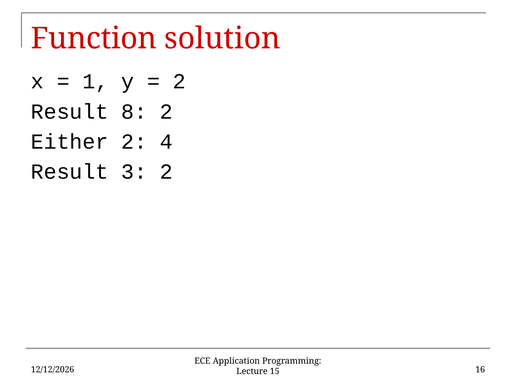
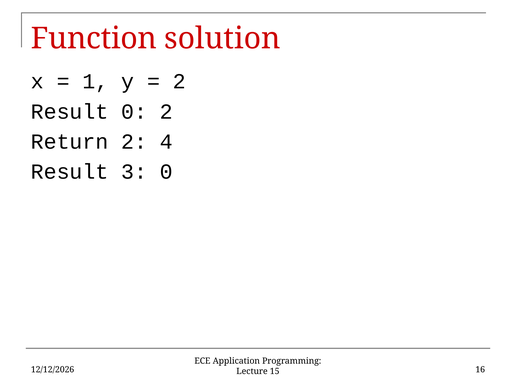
Result 8: 8 -> 0 (134, 112)
Either: Either -> Return (70, 142)
3 2: 2 -> 0 (166, 172)
